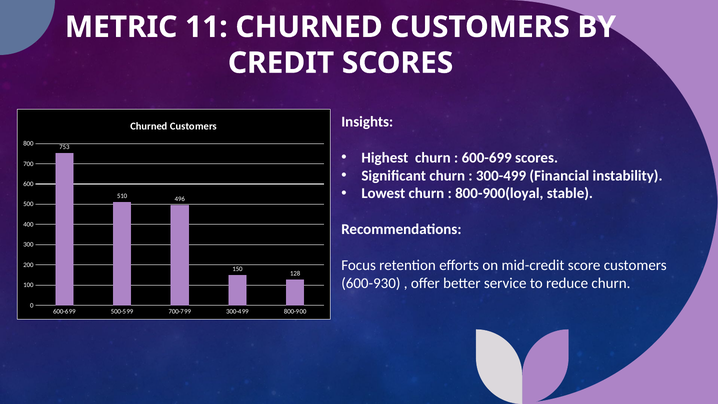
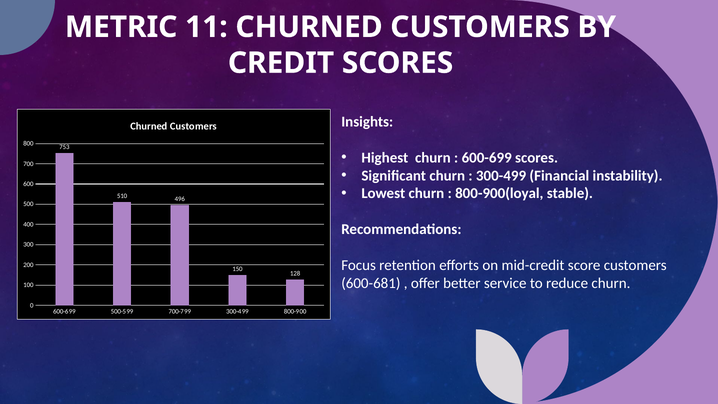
600-930: 600-930 -> 600-681 (371, 283)
